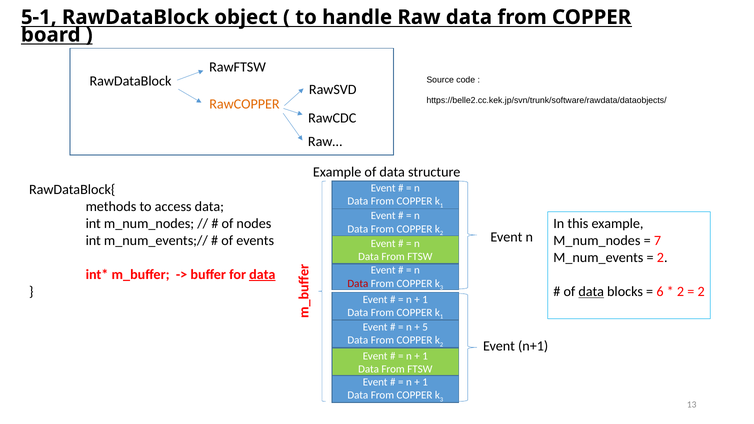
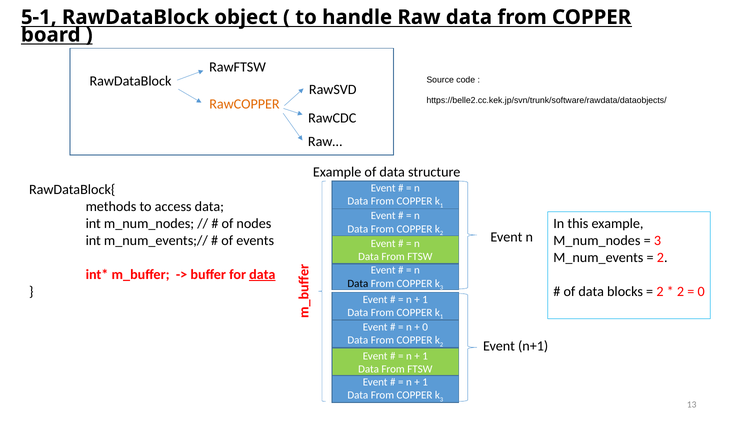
7: 7 -> 3 (658, 241)
Data colour: red -> black (358, 283)
data underline: present -> none (591, 292)
6: 6 -> 2 (660, 292)
2: 2 -> 0 (701, 292)
5: 5 -> 0 (425, 327)
